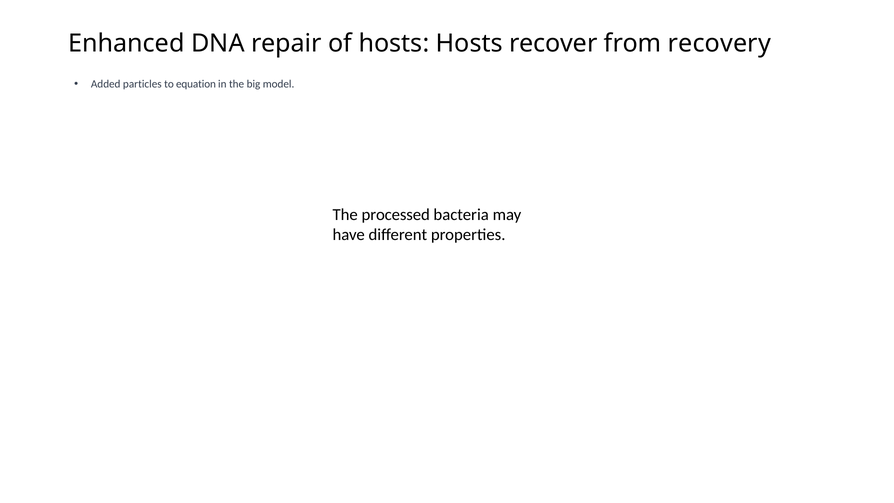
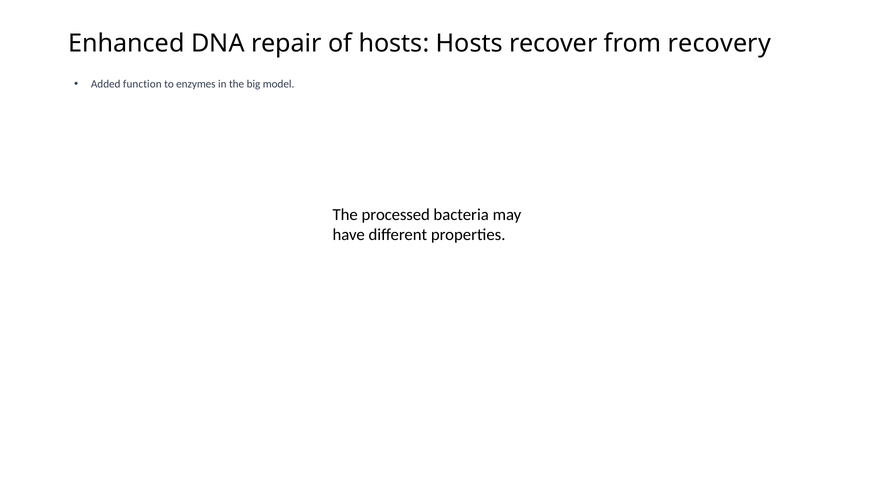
particles: particles -> function (142, 84)
equation: equation -> enzymes (196, 84)
